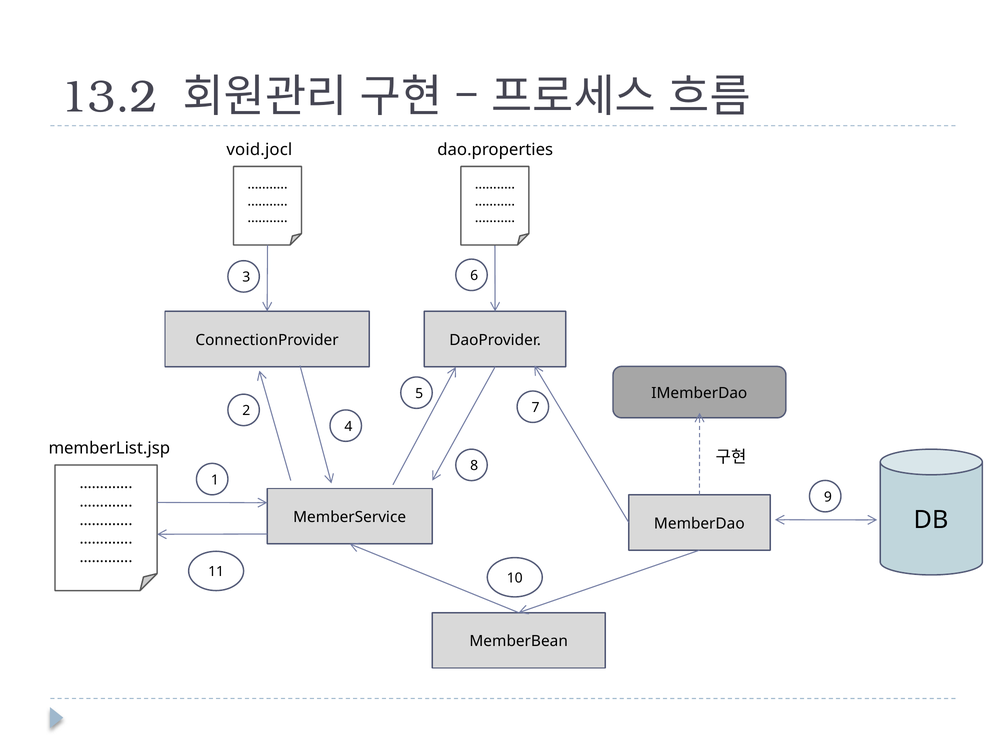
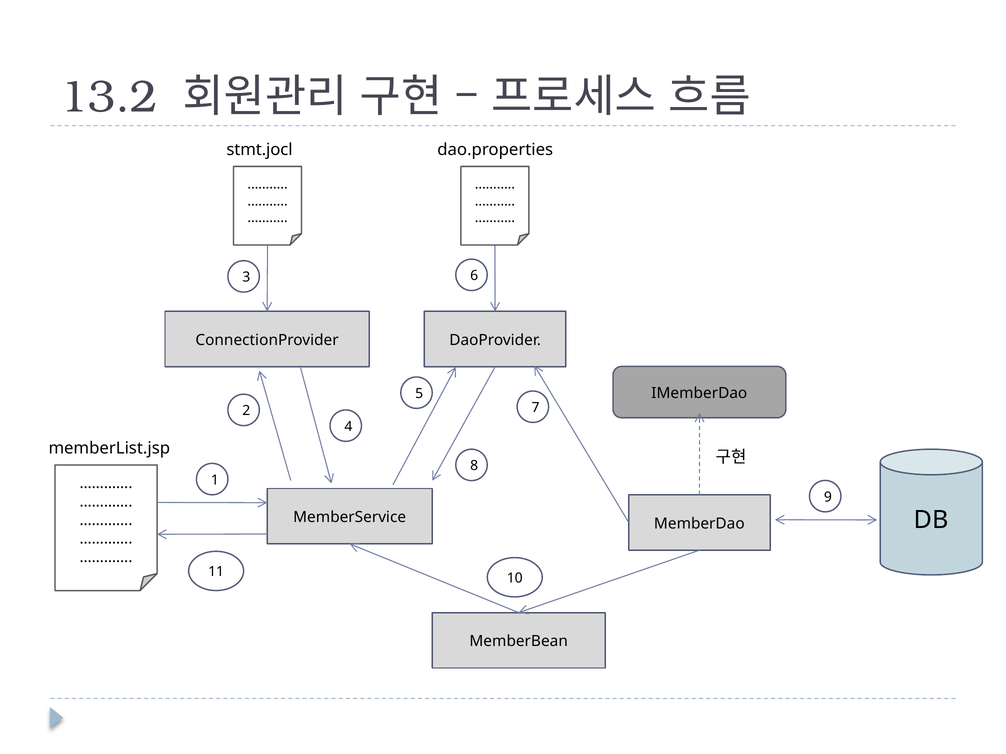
void.jocl: void.jocl -> stmt.jocl (260, 150)
